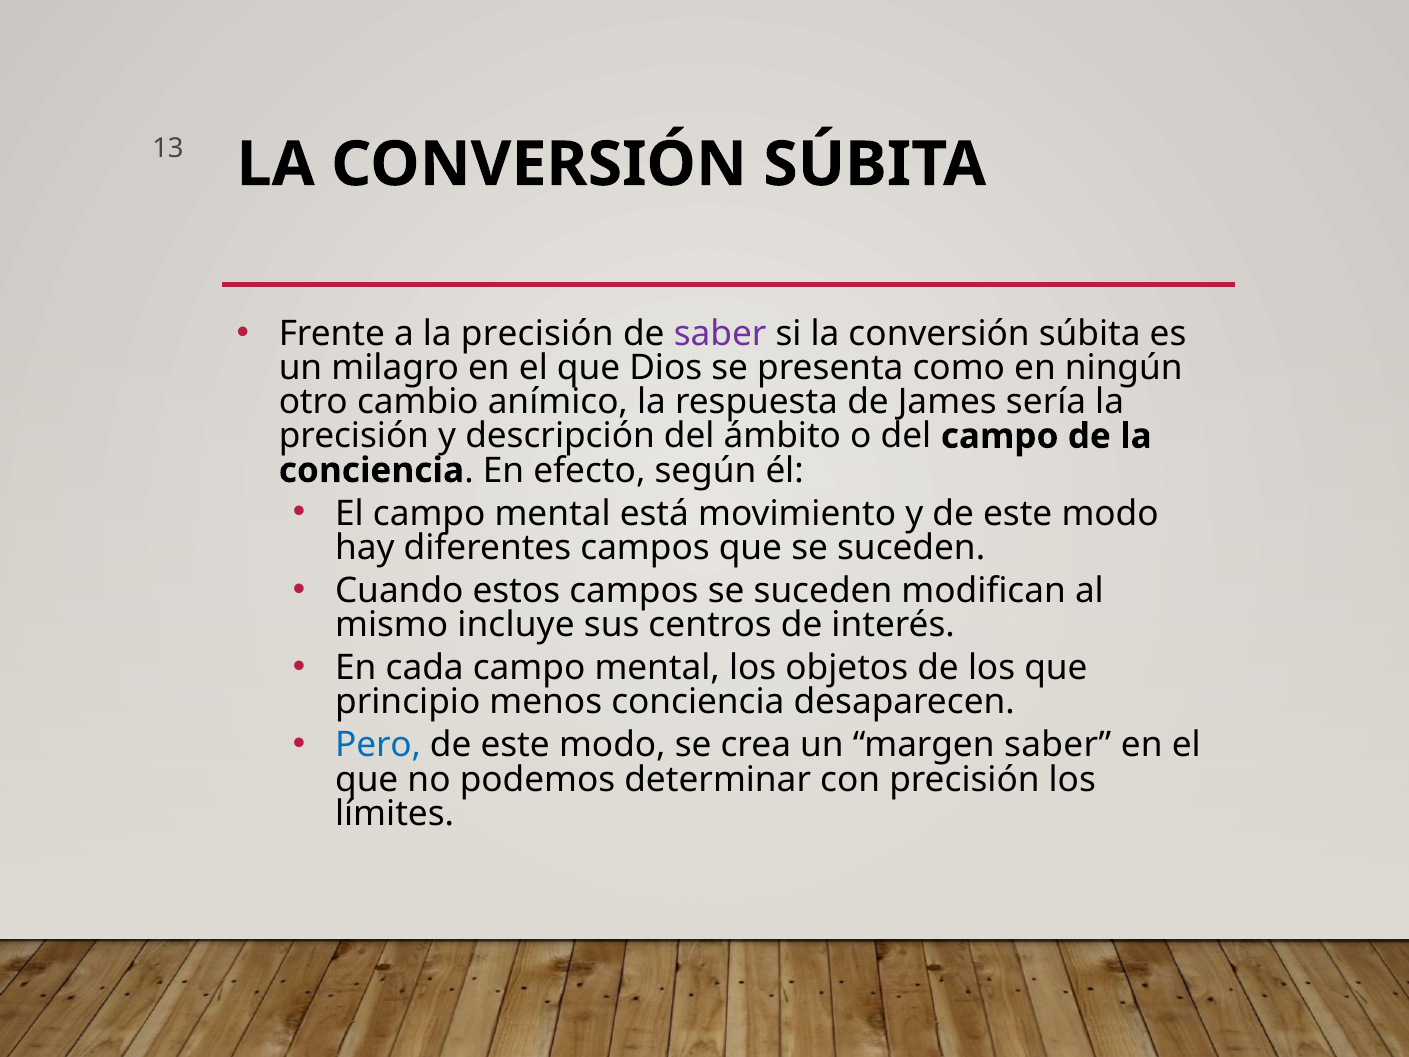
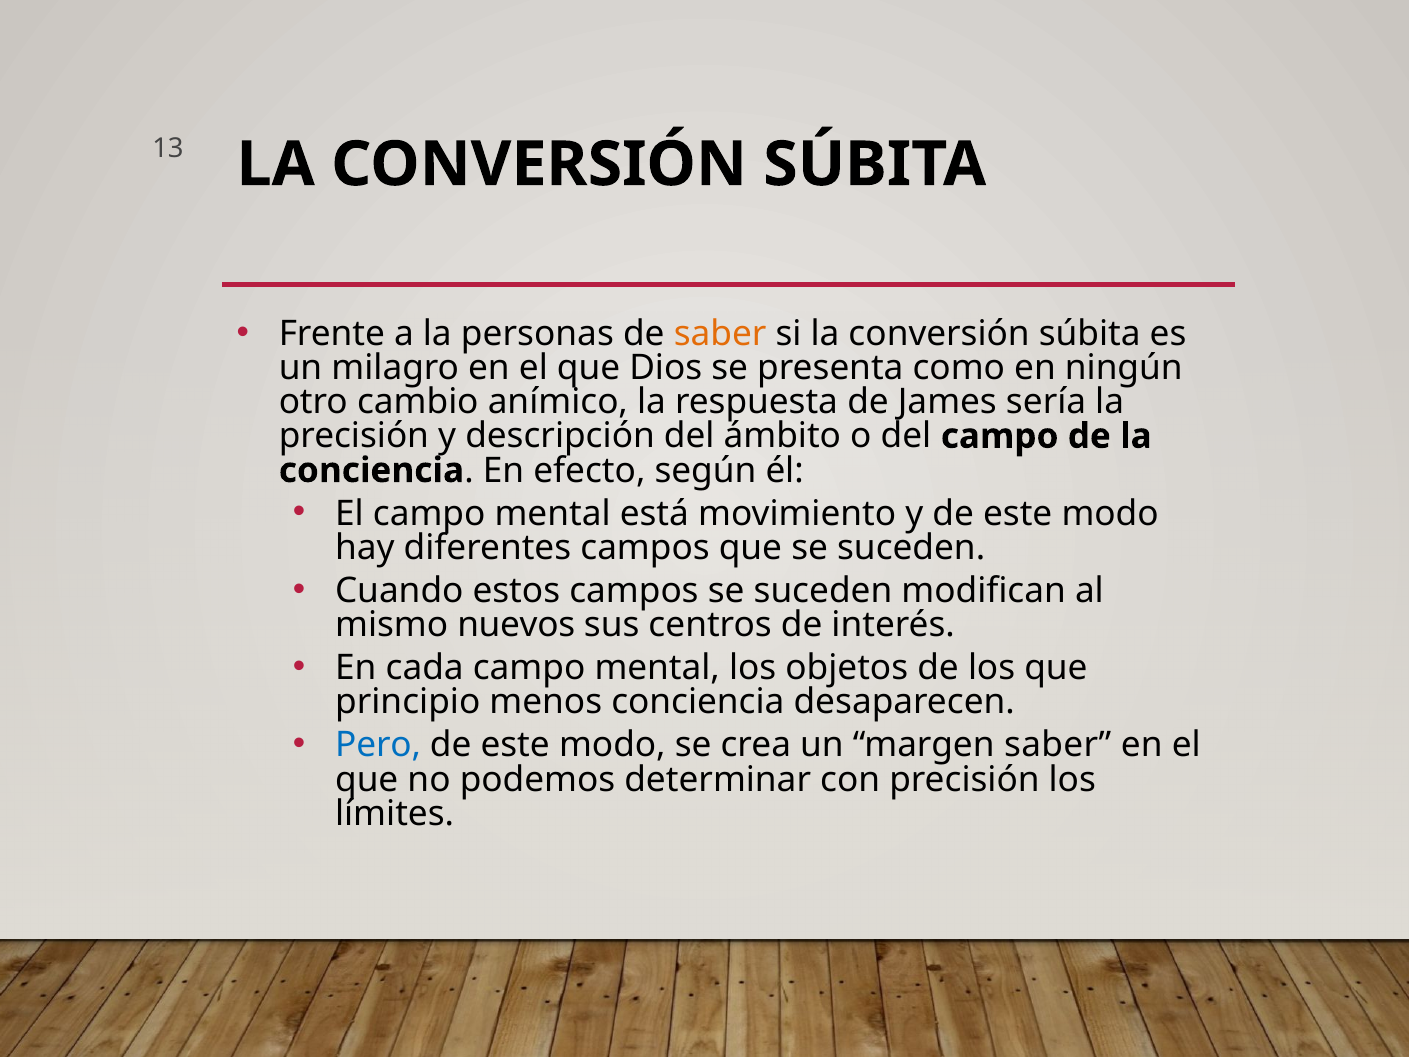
a la precisión: precisión -> personas (537, 333)
saber colour: purple -> orange (720, 333)
incluye: incluye -> nuevos (516, 625)
